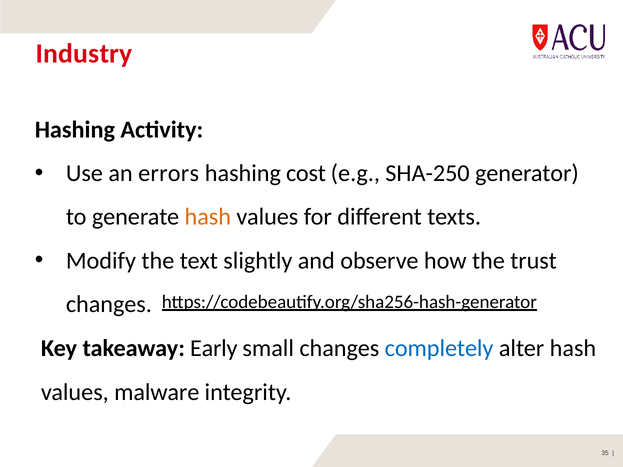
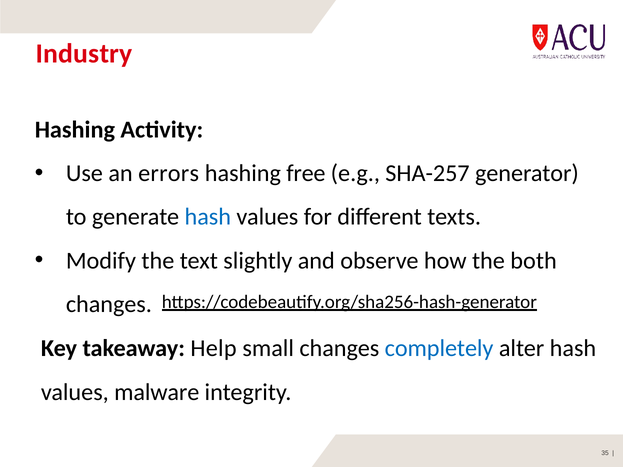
cost: cost -> free (306, 173)
SHA-250: SHA-250 -> SHA-257 (427, 173)
hash colour: orange -> blue (208, 217)
trust: trust -> both (534, 261)
Early: Early -> Help (214, 349)
